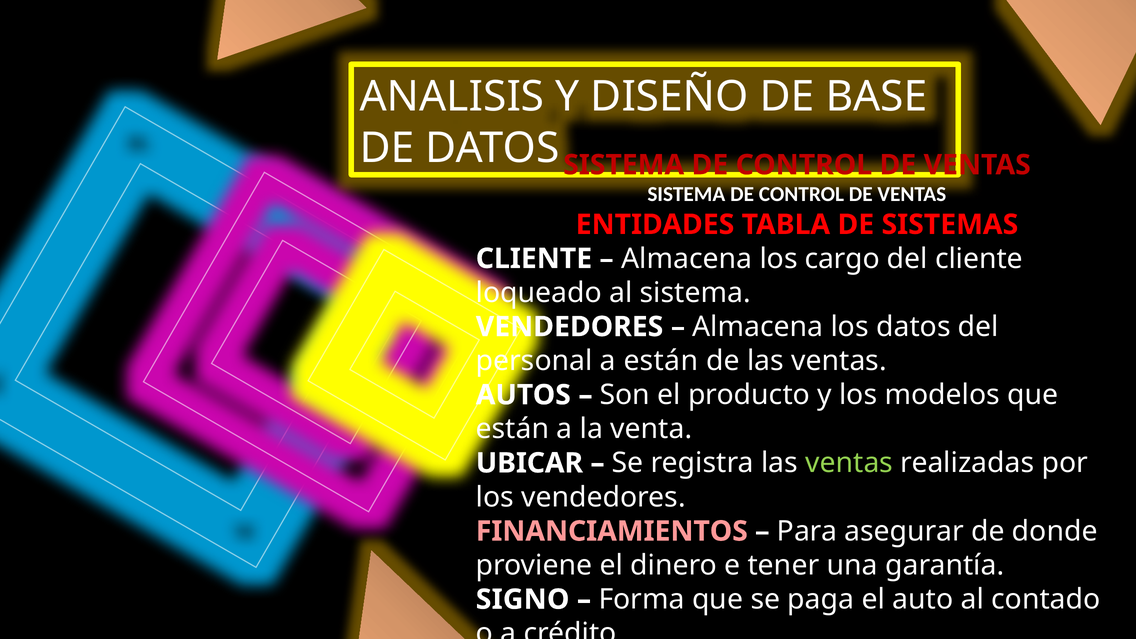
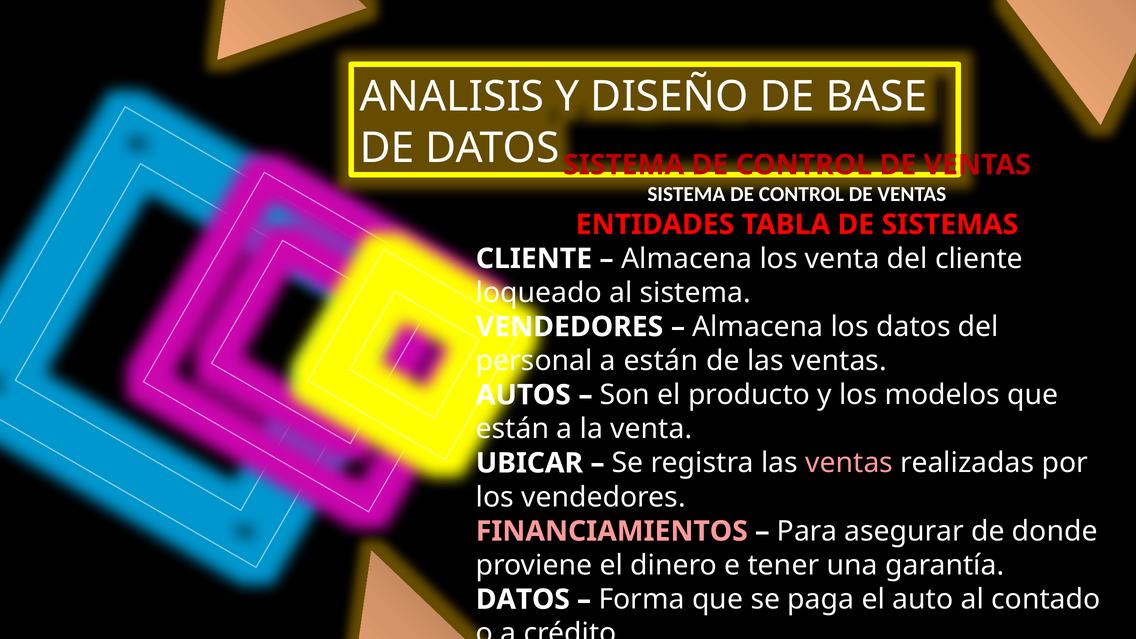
los cargo: cargo -> venta (842, 259)
ventas colour: light green -> pink (849, 463)
SIGNO: SIGNO -> DATOS (523, 599)
